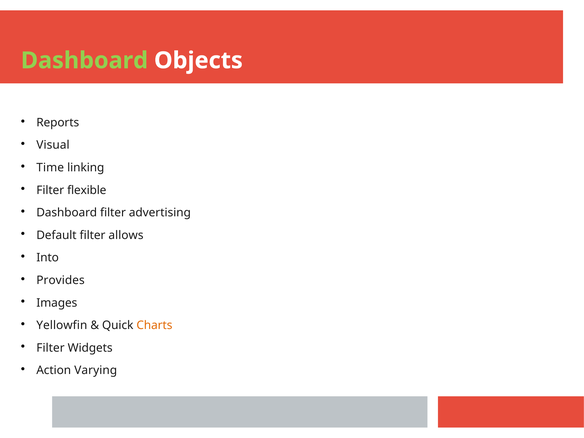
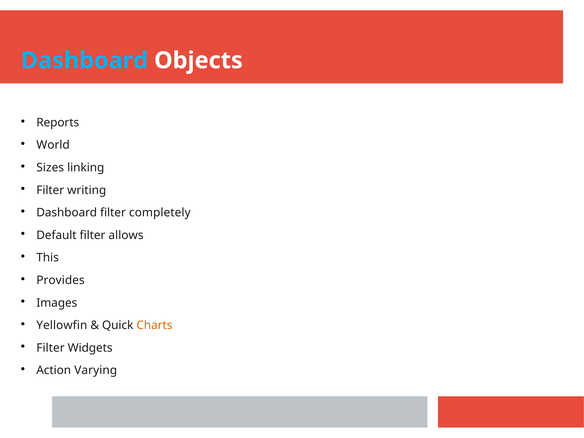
Dashboard colour: light green -> light blue (84, 60)
Visual: Visual -> World (53, 145)
Time: Time -> Sizes (50, 168)
flexible: flexible -> writing (87, 190)
advertising: advertising -> completely (160, 213)
Into: Into -> This (48, 258)
